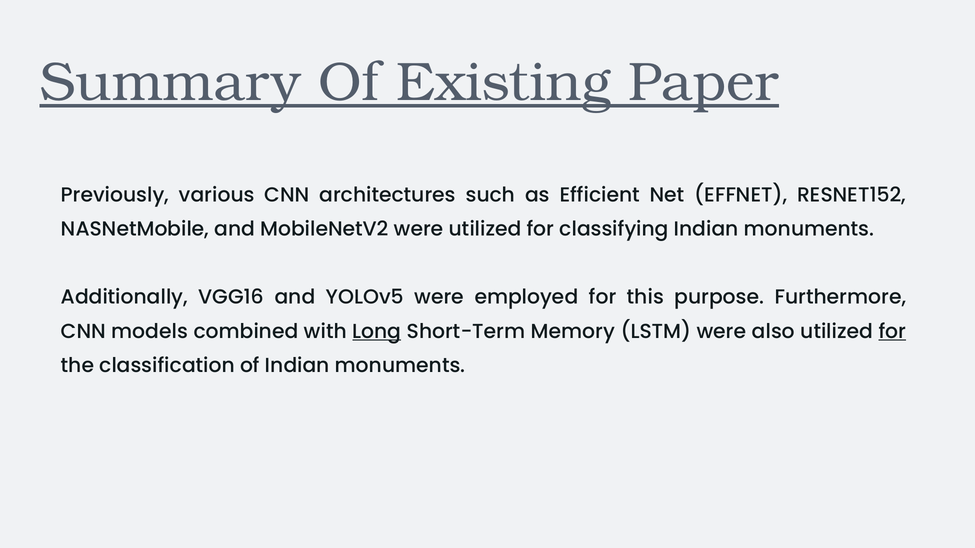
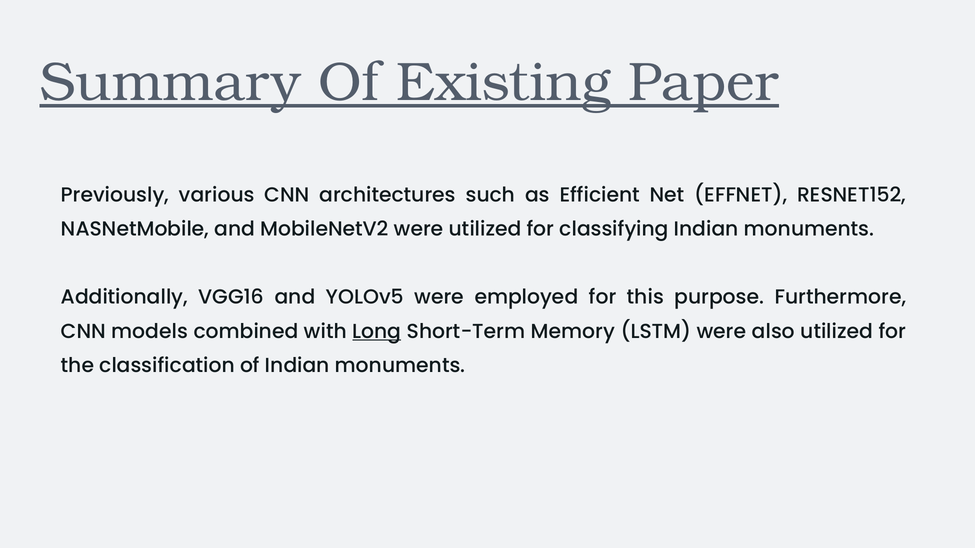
for underline: present -> none (892, 332)
